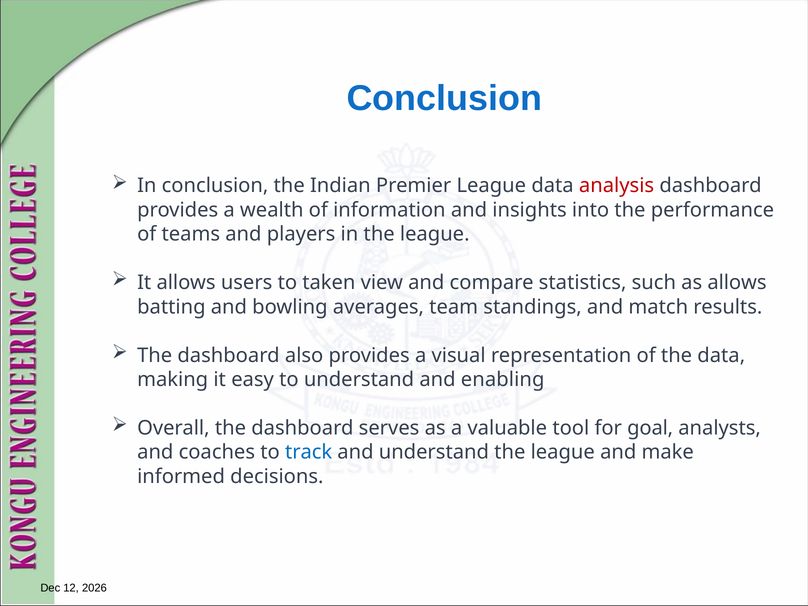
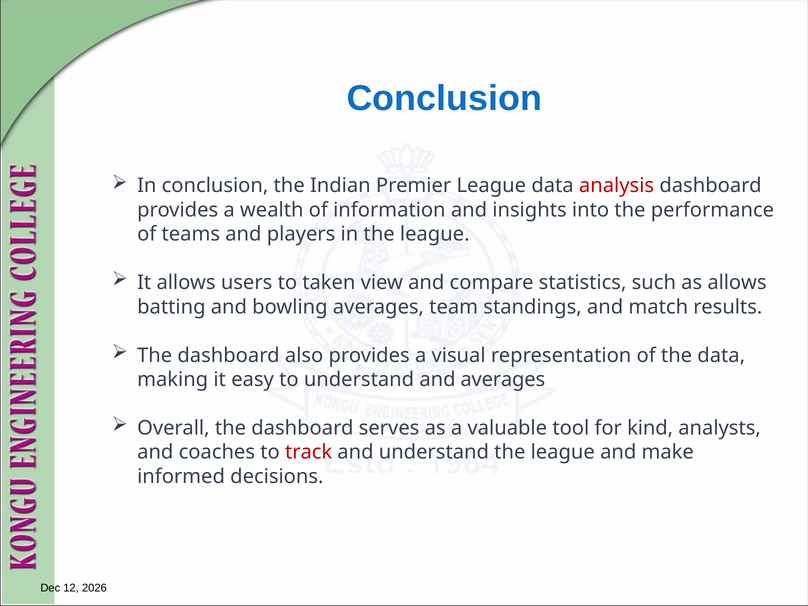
and enabling: enabling -> averages (503, 380)
goal: goal -> kind (650, 428)
track colour: blue -> red (309, 452)
